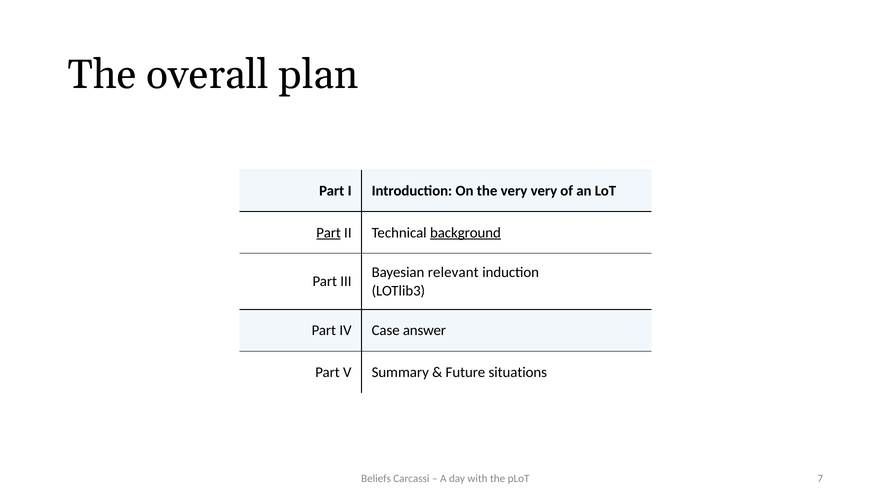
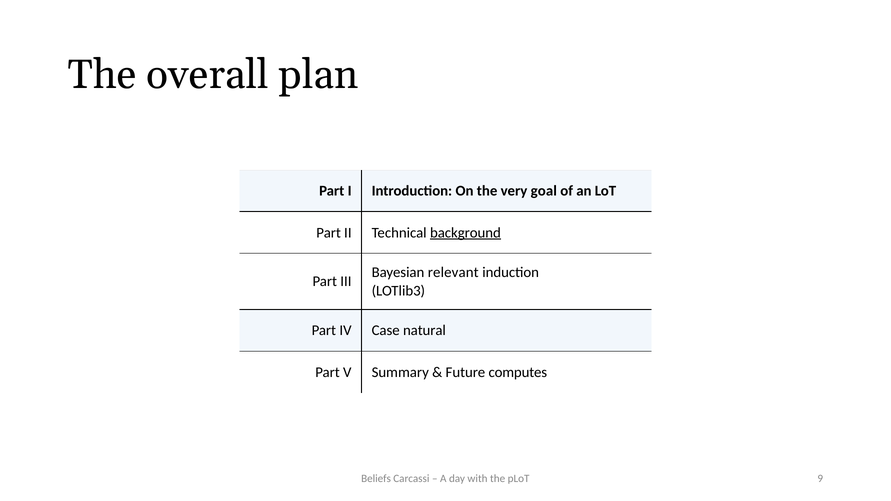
very very: very -> goal (544, 191)
Part underline: present -> none (329, 233)
answer: answer -> natural (424, 331)
situations: situations -> computes (518, 372)
7: 7 -> 9 (820, 479)
